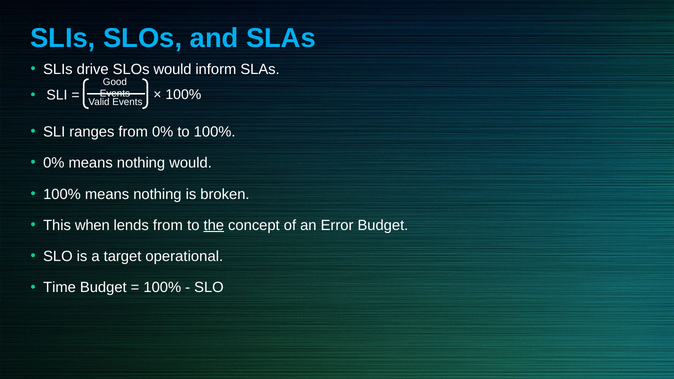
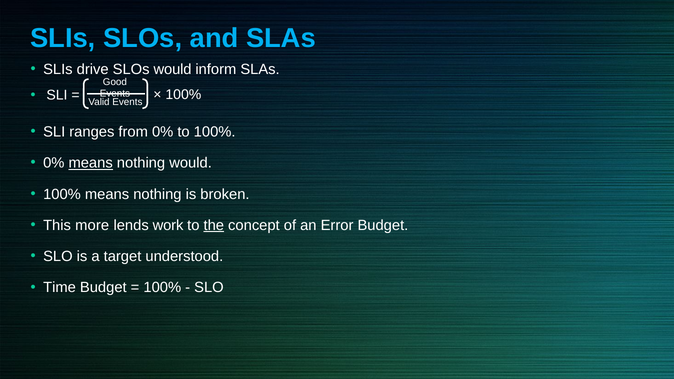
means underline: none -> present (91, 163)
when: when -> more (92, 225)
lends from: from -> work (168, 225)
operational: operational -> understood (184, 257)
